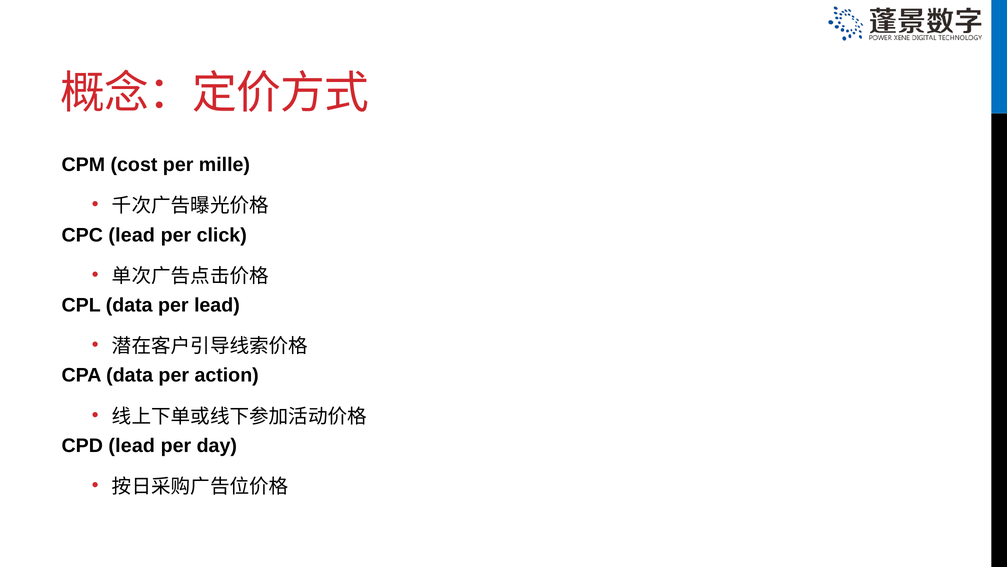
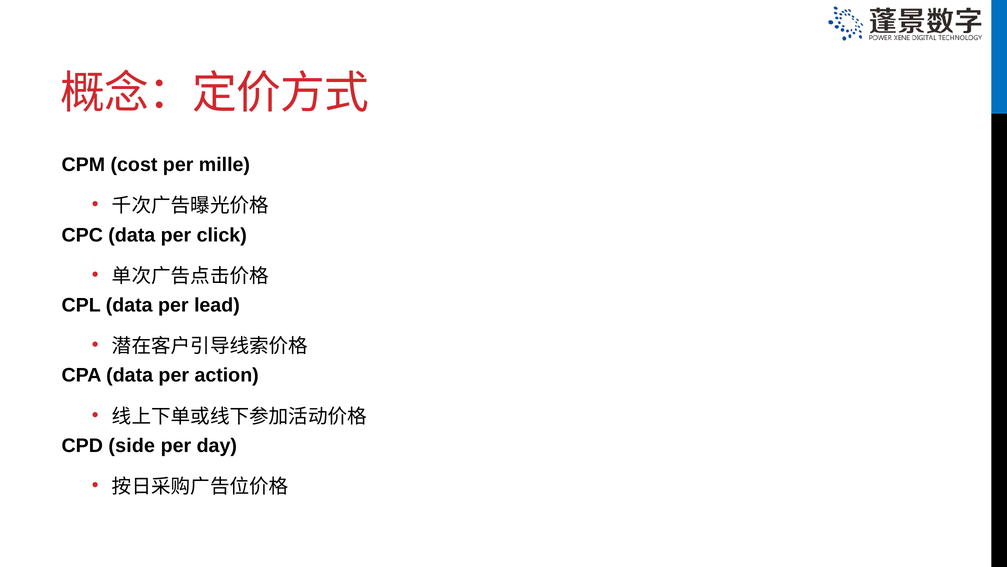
CPC lead: lead -> data (132, 235)
CPD lead: lead -> side (132, 445)
